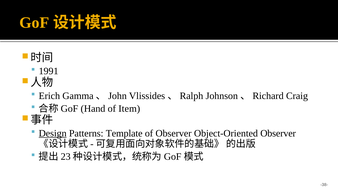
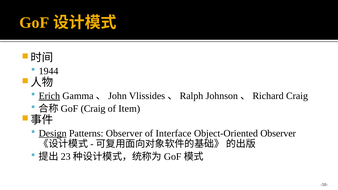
1991: 1991 -> 1944 (49, 71)
Erich underline: none -> present (49, 96)
Hand: Hand -> Craig (93, 109)
Patterns Template: Template -> Observer (124, 133)
of Observer: Observer -> Interface (173, 133)
